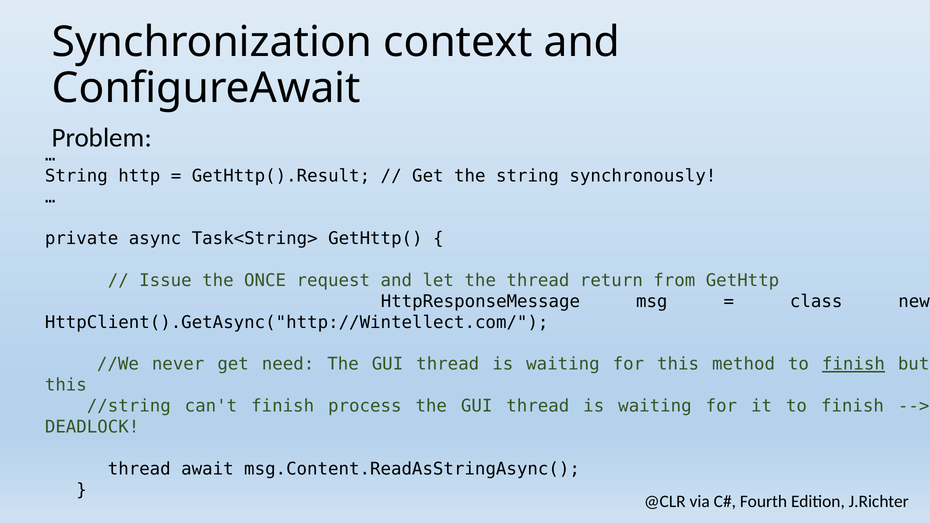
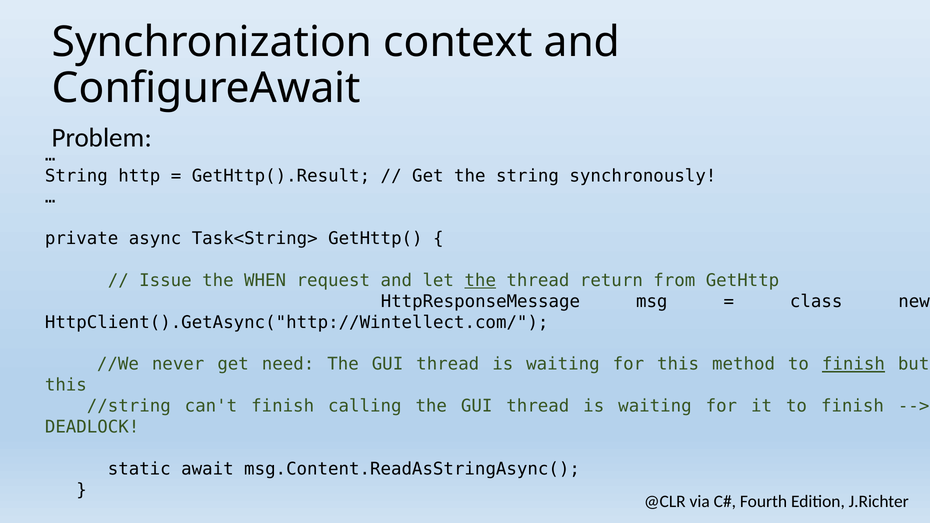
ONCE: ONCE -> WHEN (265, 281)
the underline: none -> present (480, 281)
process: process -> calling (365, 406)
thread: thread -> static (139, 469)
